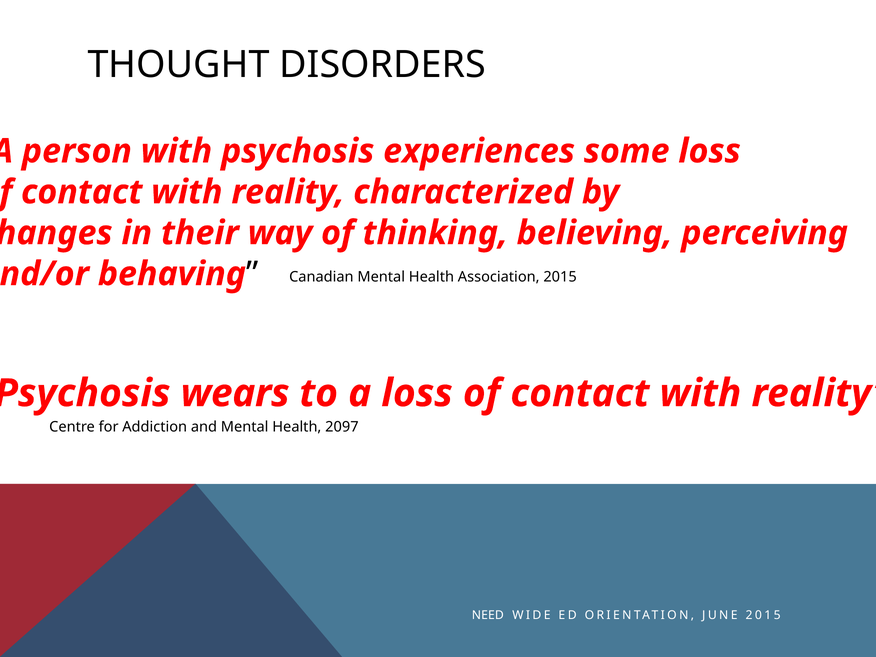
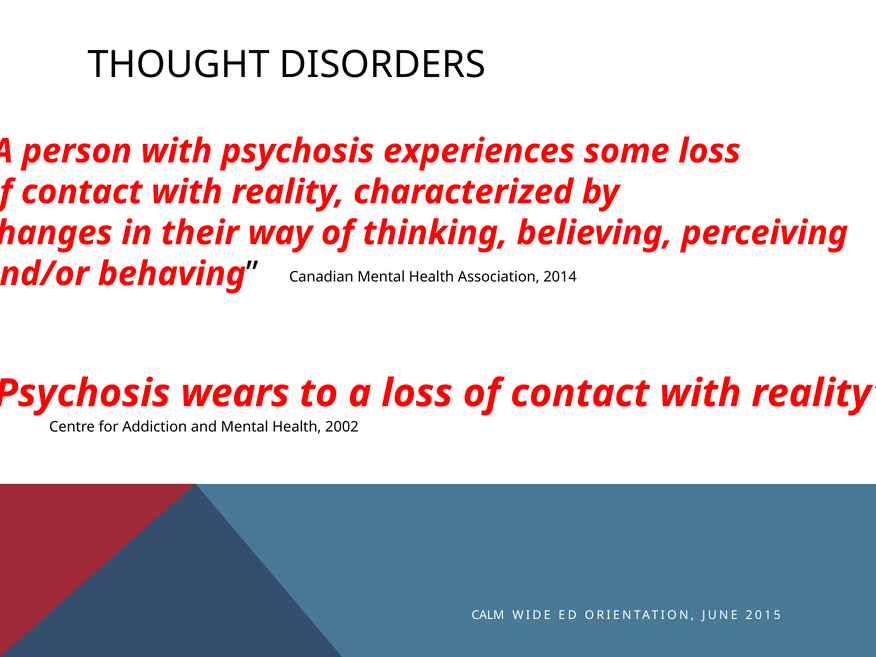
Association 2015: 2015 -> 2014 (560, 277)
2097: 2097 -> 2002 (342, 427)
NEED: NEED -> CALM (488, 615)
